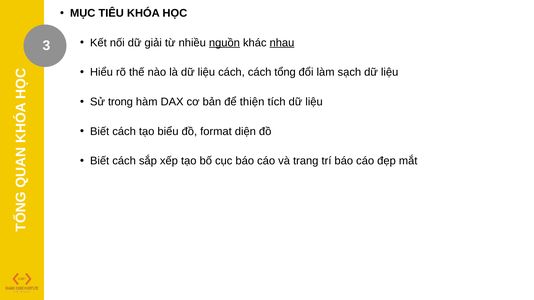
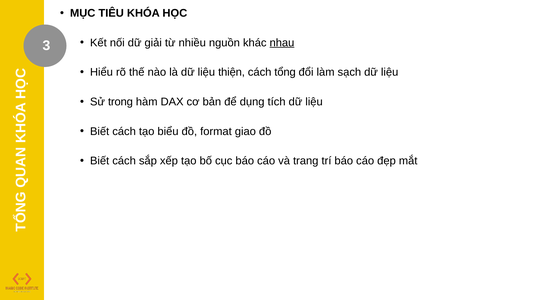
nguồn underline: present -> none (224, 43)
liệu cách: cách -> thiện (232, 72)
thiện: thiện -> dụng (252, 102)
diện: diện -> giao (245, 132)
